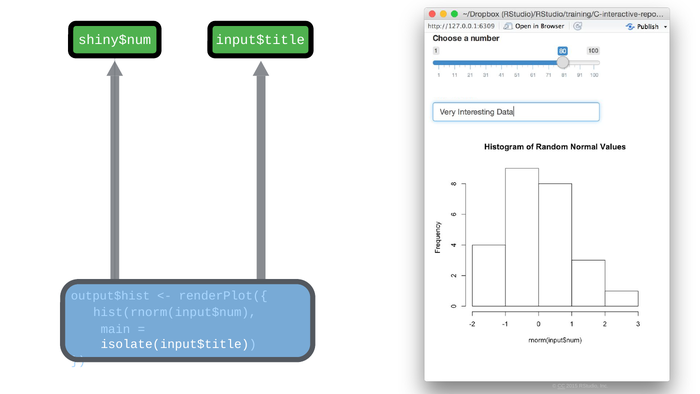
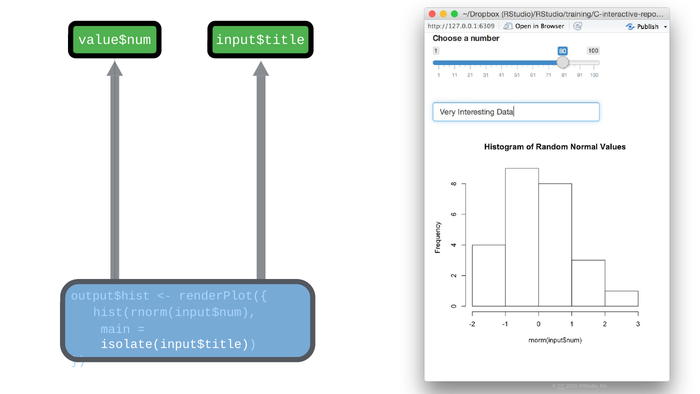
shiny$num: shiny$num -> value$num (115, 40)
